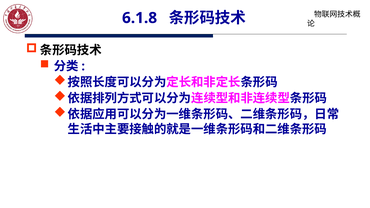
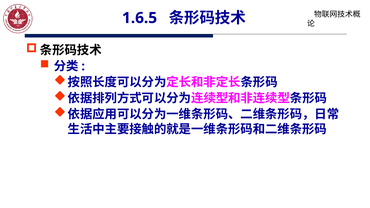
6.1.8: 6.1.8 -> 1.6.5 (140, 18)
